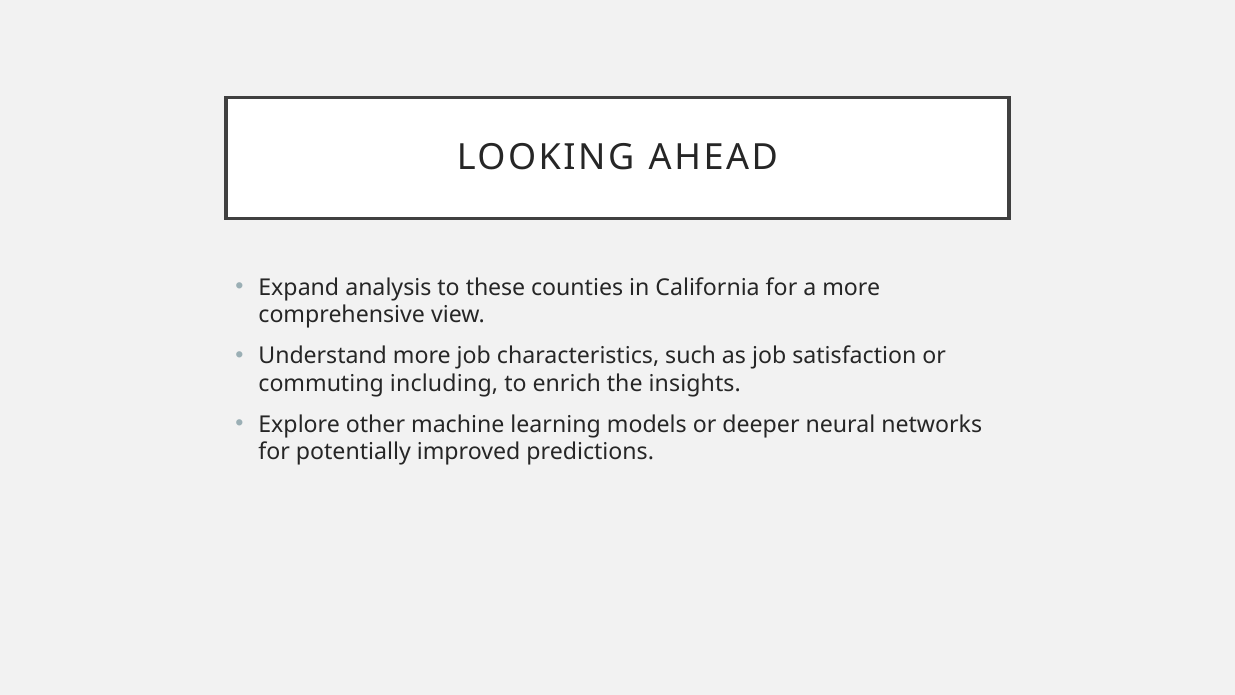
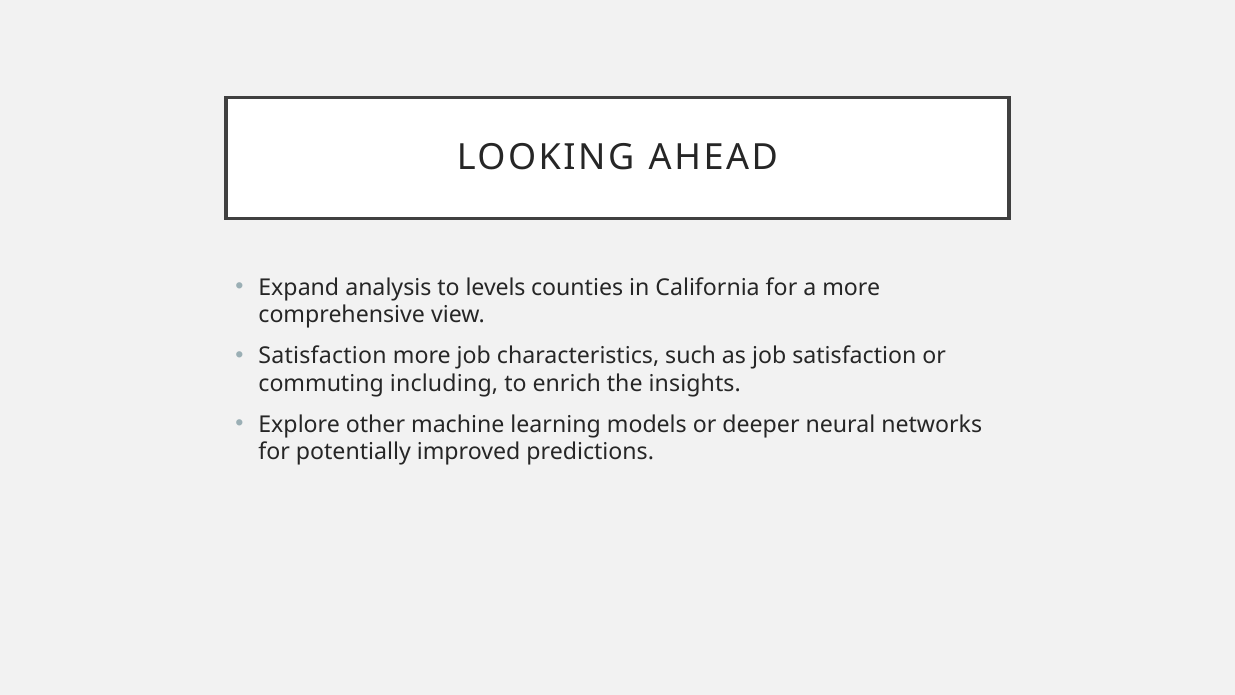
these: these -> levels (496, 287)
Understand: Understand -> Satisfaction (323, 356)
